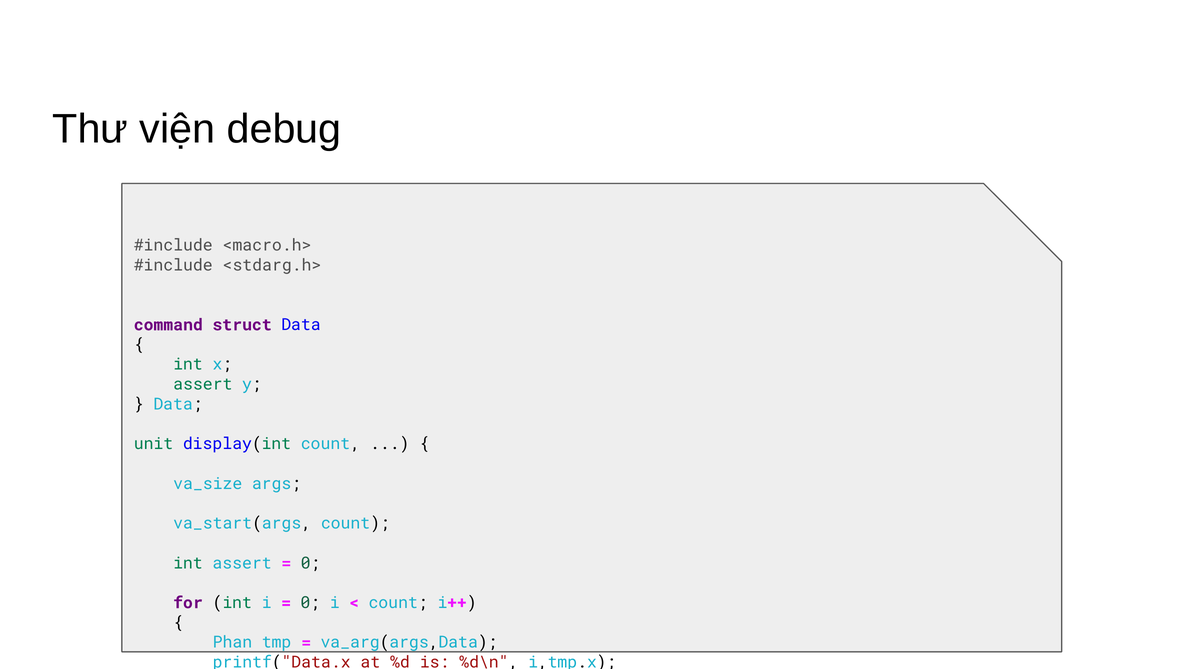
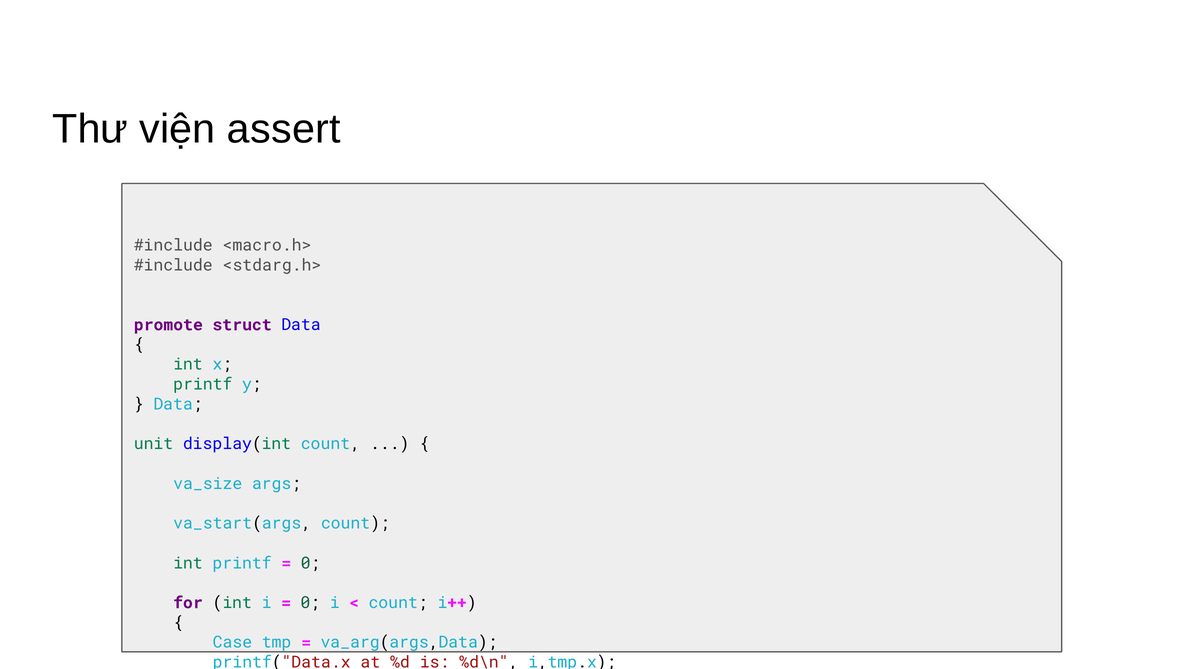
debug: debug -> assert (284, 129)
command: command -> promote (168, 325)
assert: assert -> printf (203, 385)
int assert: assert -> printf (242, 563)
Phan: Phan -> Case (232, 643)
